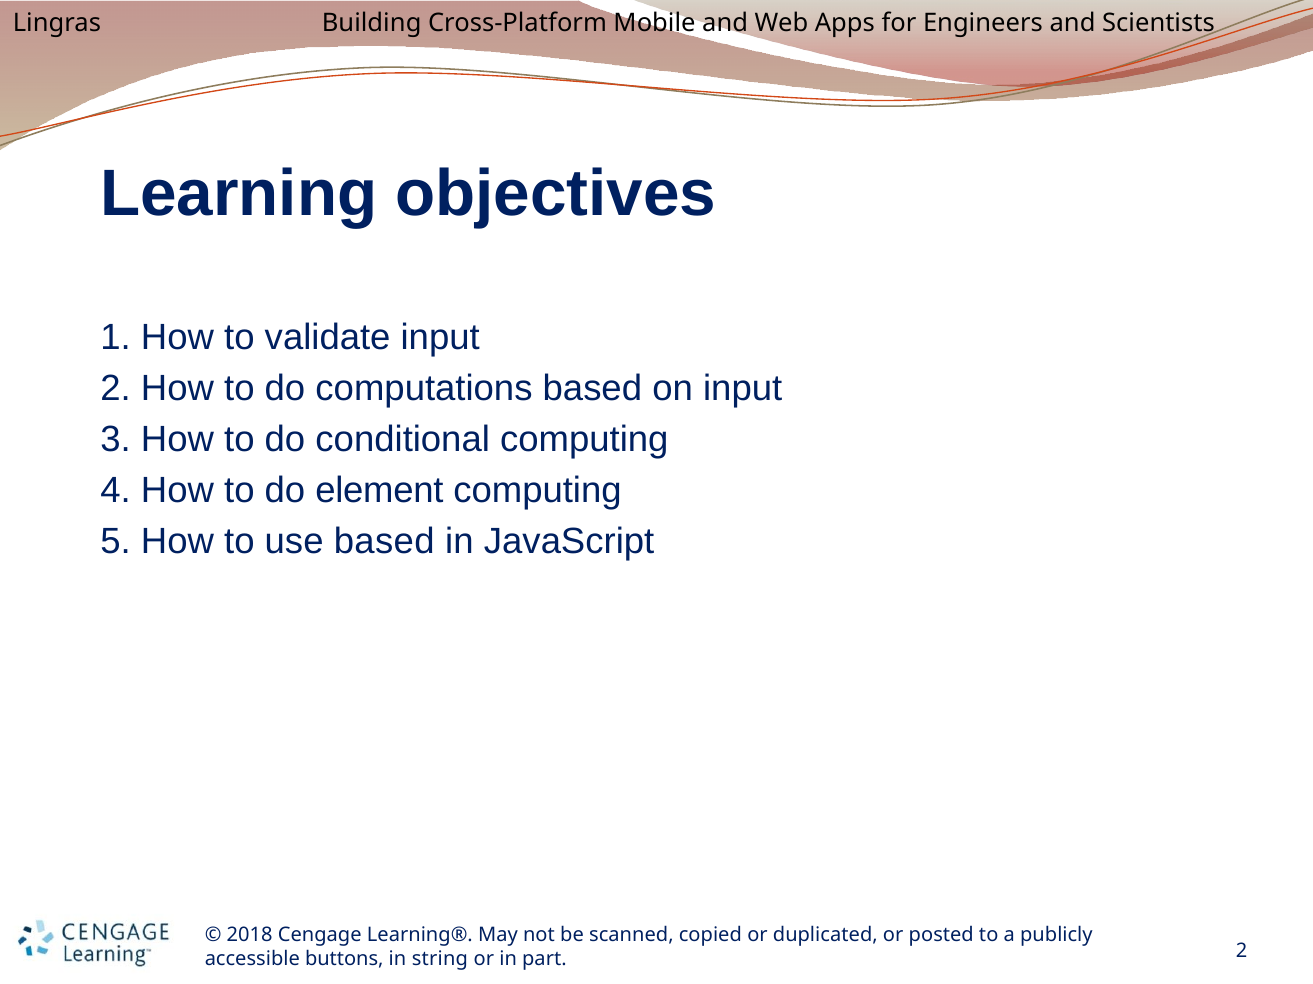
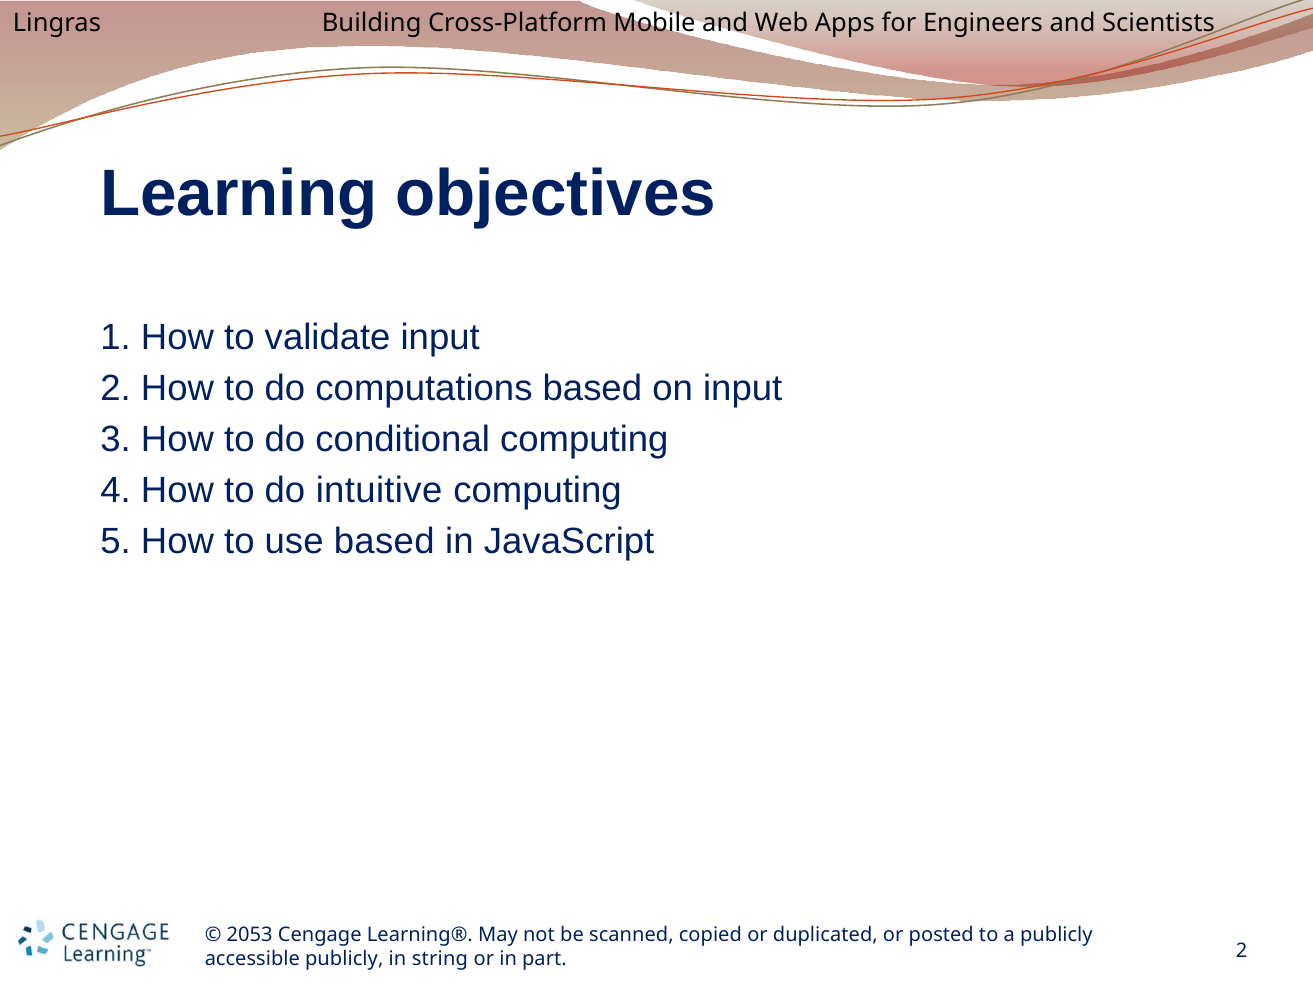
element: element -> intuitive (379, 491)
2018: 2018 -> 2053 (250, 935)
accessible buttons: buttons -> publicly (344, 960)
